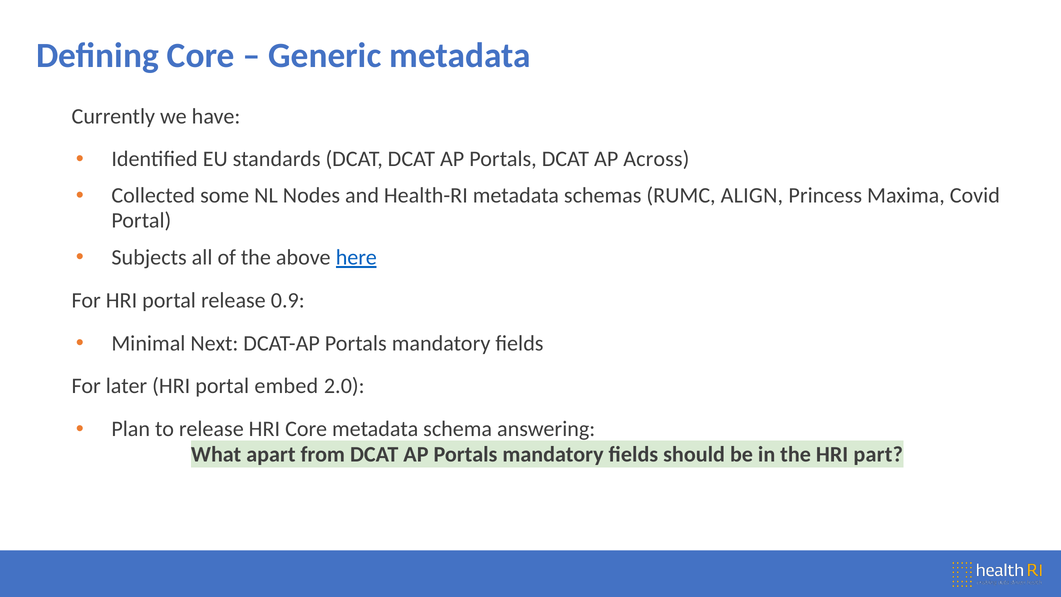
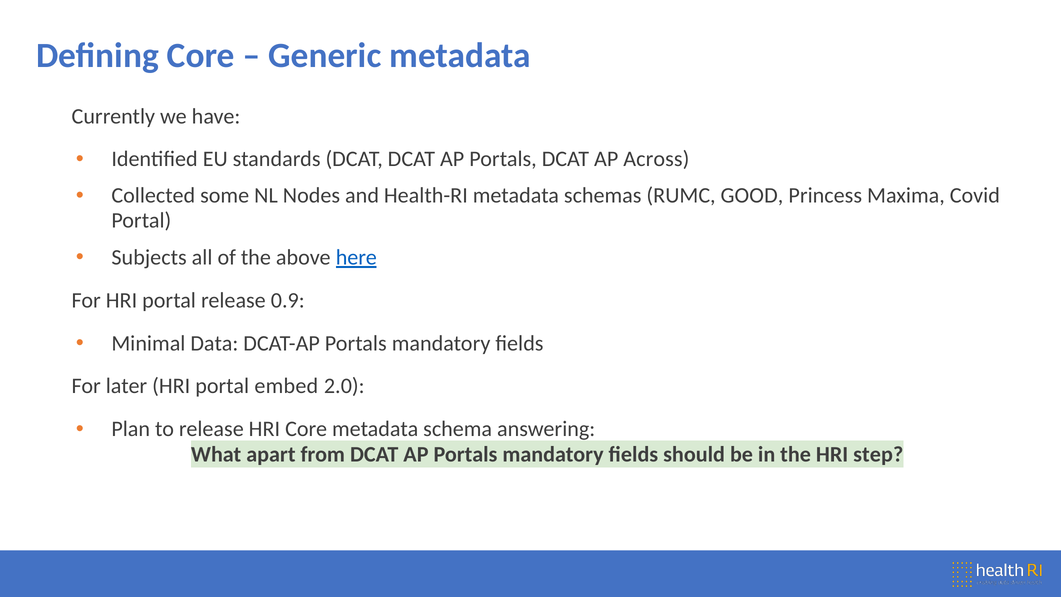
ALIGN: ALIGN -> GOOD (752, 195)
Next: Next -> Data (214, 343)
part: part -> step (878, 454)
